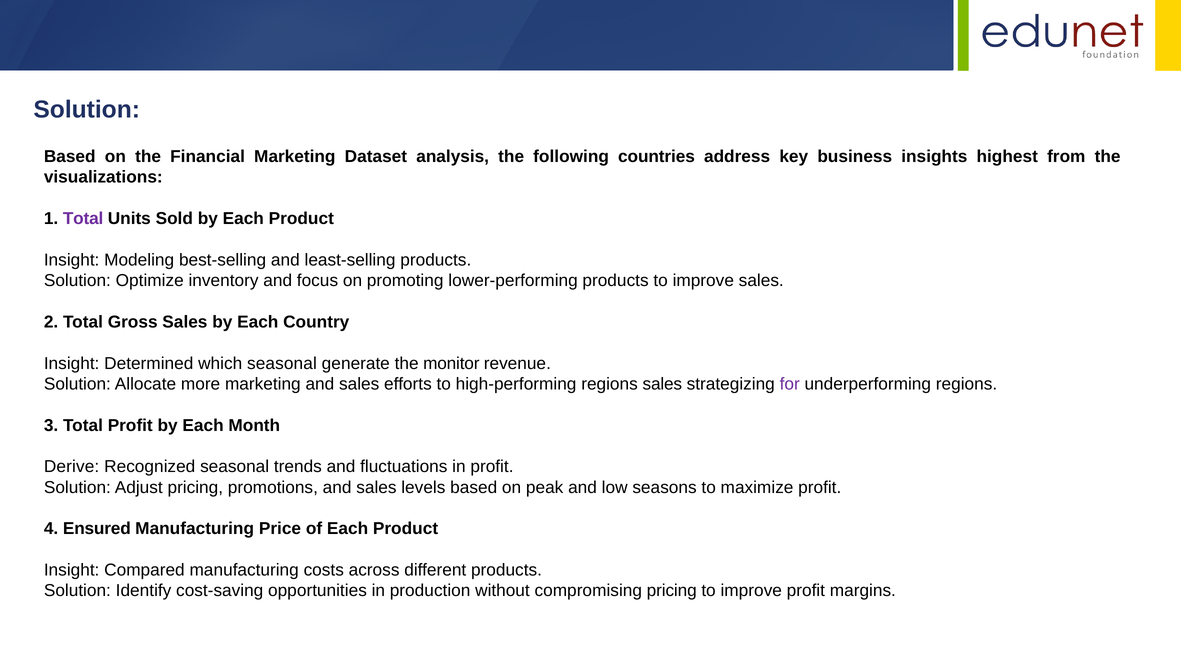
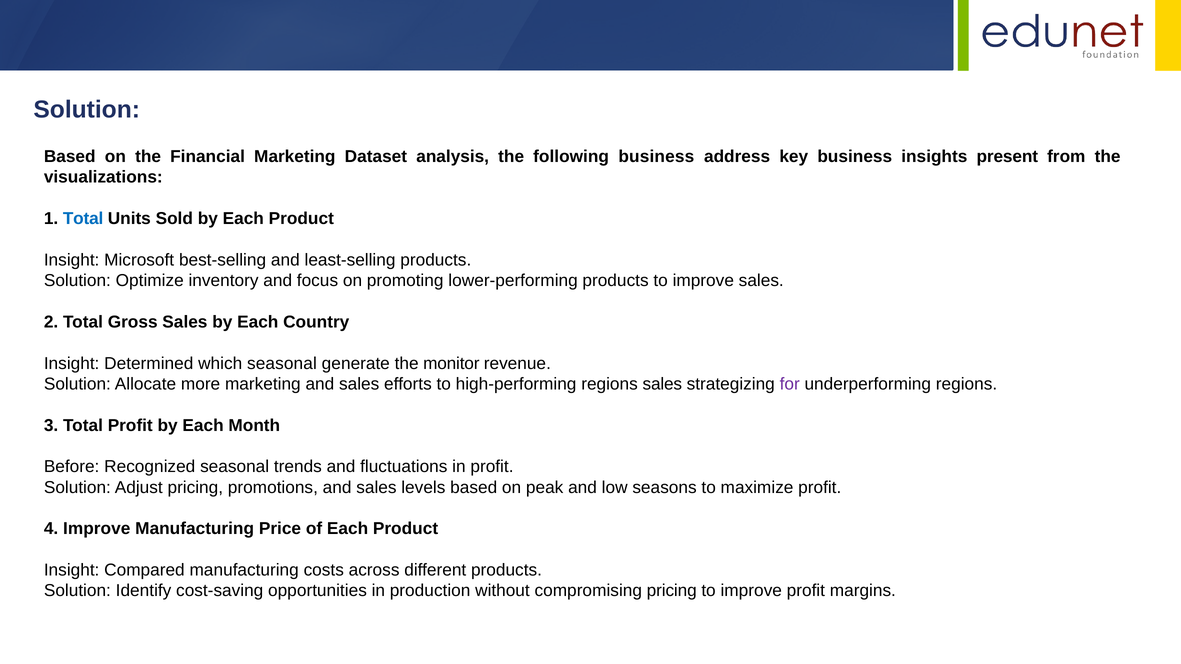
following countries: countries -> business (656, 157)
highest: highest -> present (1007, 157)
Total colour: purple -> blue (83, 219)
Modeling: Modeling -> Microsoft (139, 260)
Derive: Derive -> Before (72, 467)
4 Ensured: Ensured -> Improve (97, 529)
